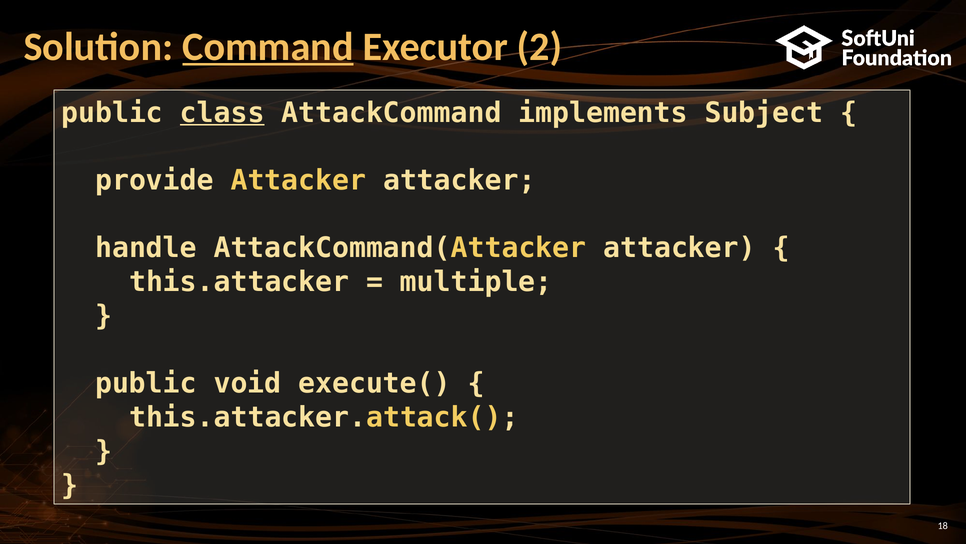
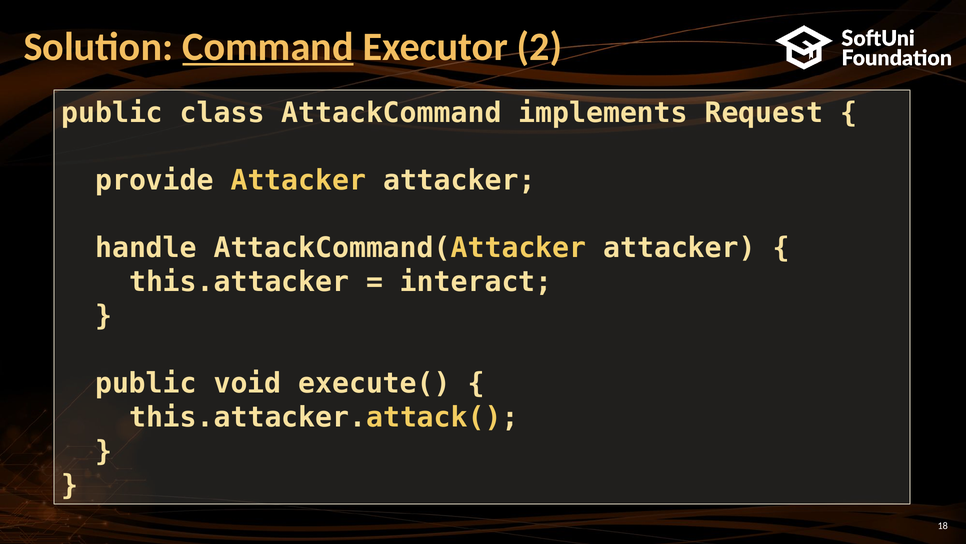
class underline: present -> none (222, 113)
Subject: Subject -> Request (764, 113)
multiple: multiple -> interact (476, 282)
